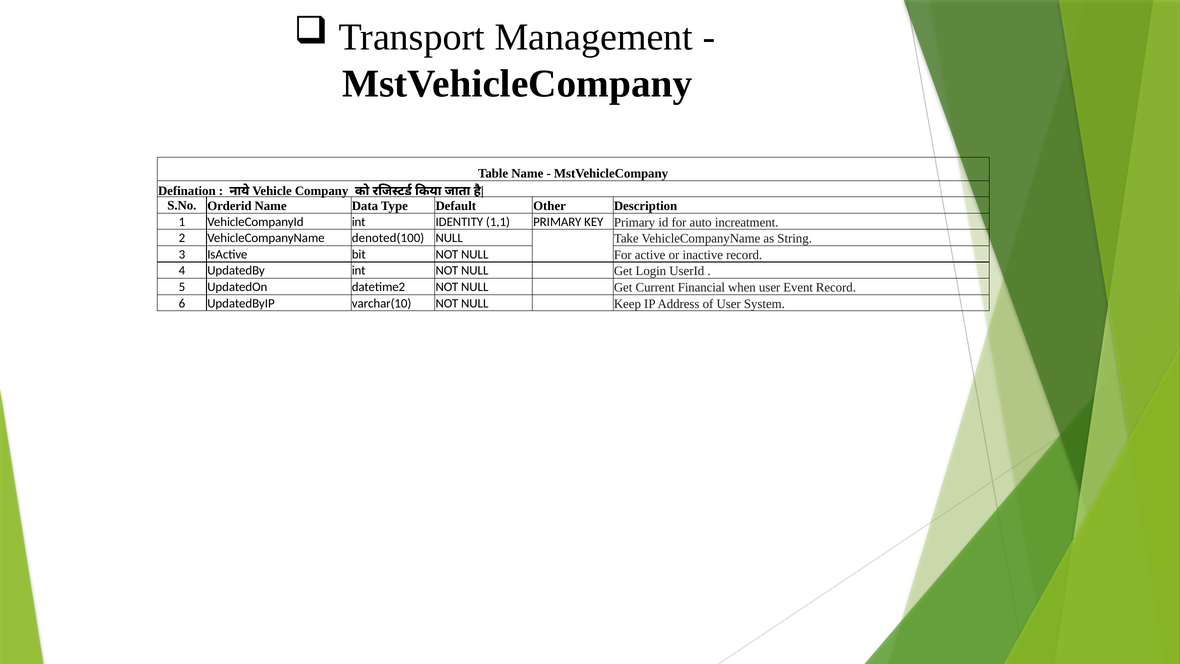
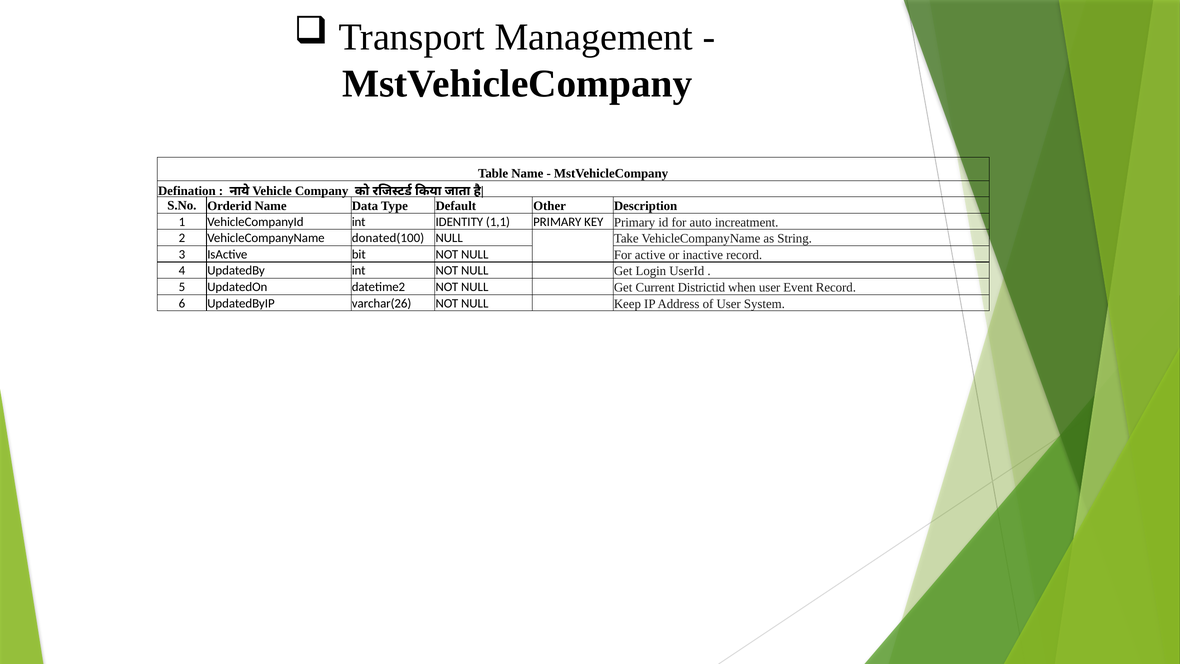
denoted(100: denoted(100 -> donated(100 (388, 238)
Financial: Financial -> Districtid (701, 287)
varchar(10: varchar(10 -> varchar(26 (382, 303)
